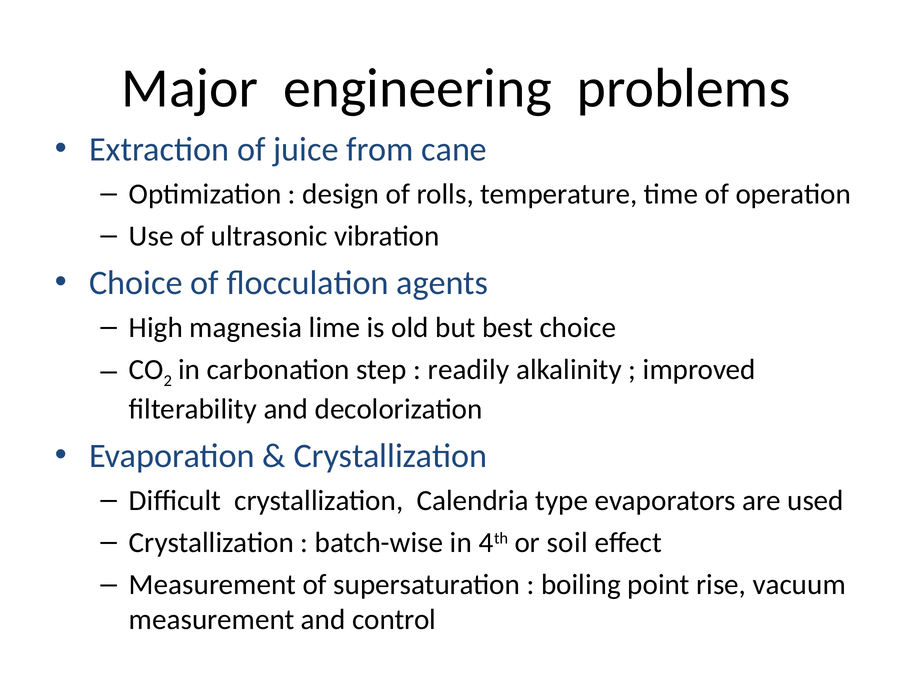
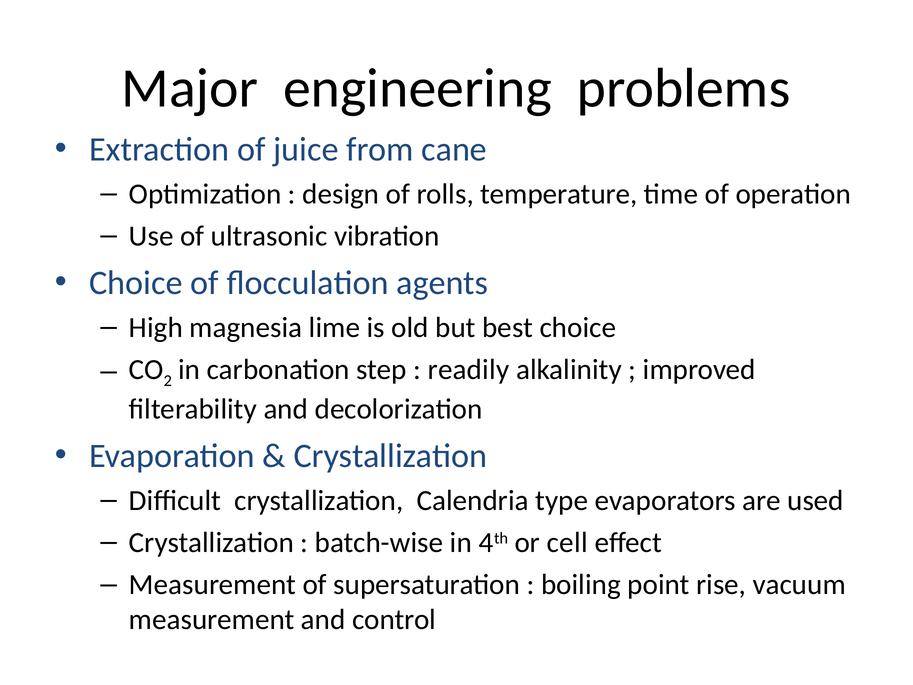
soil: soil -> cell (567, 543)
